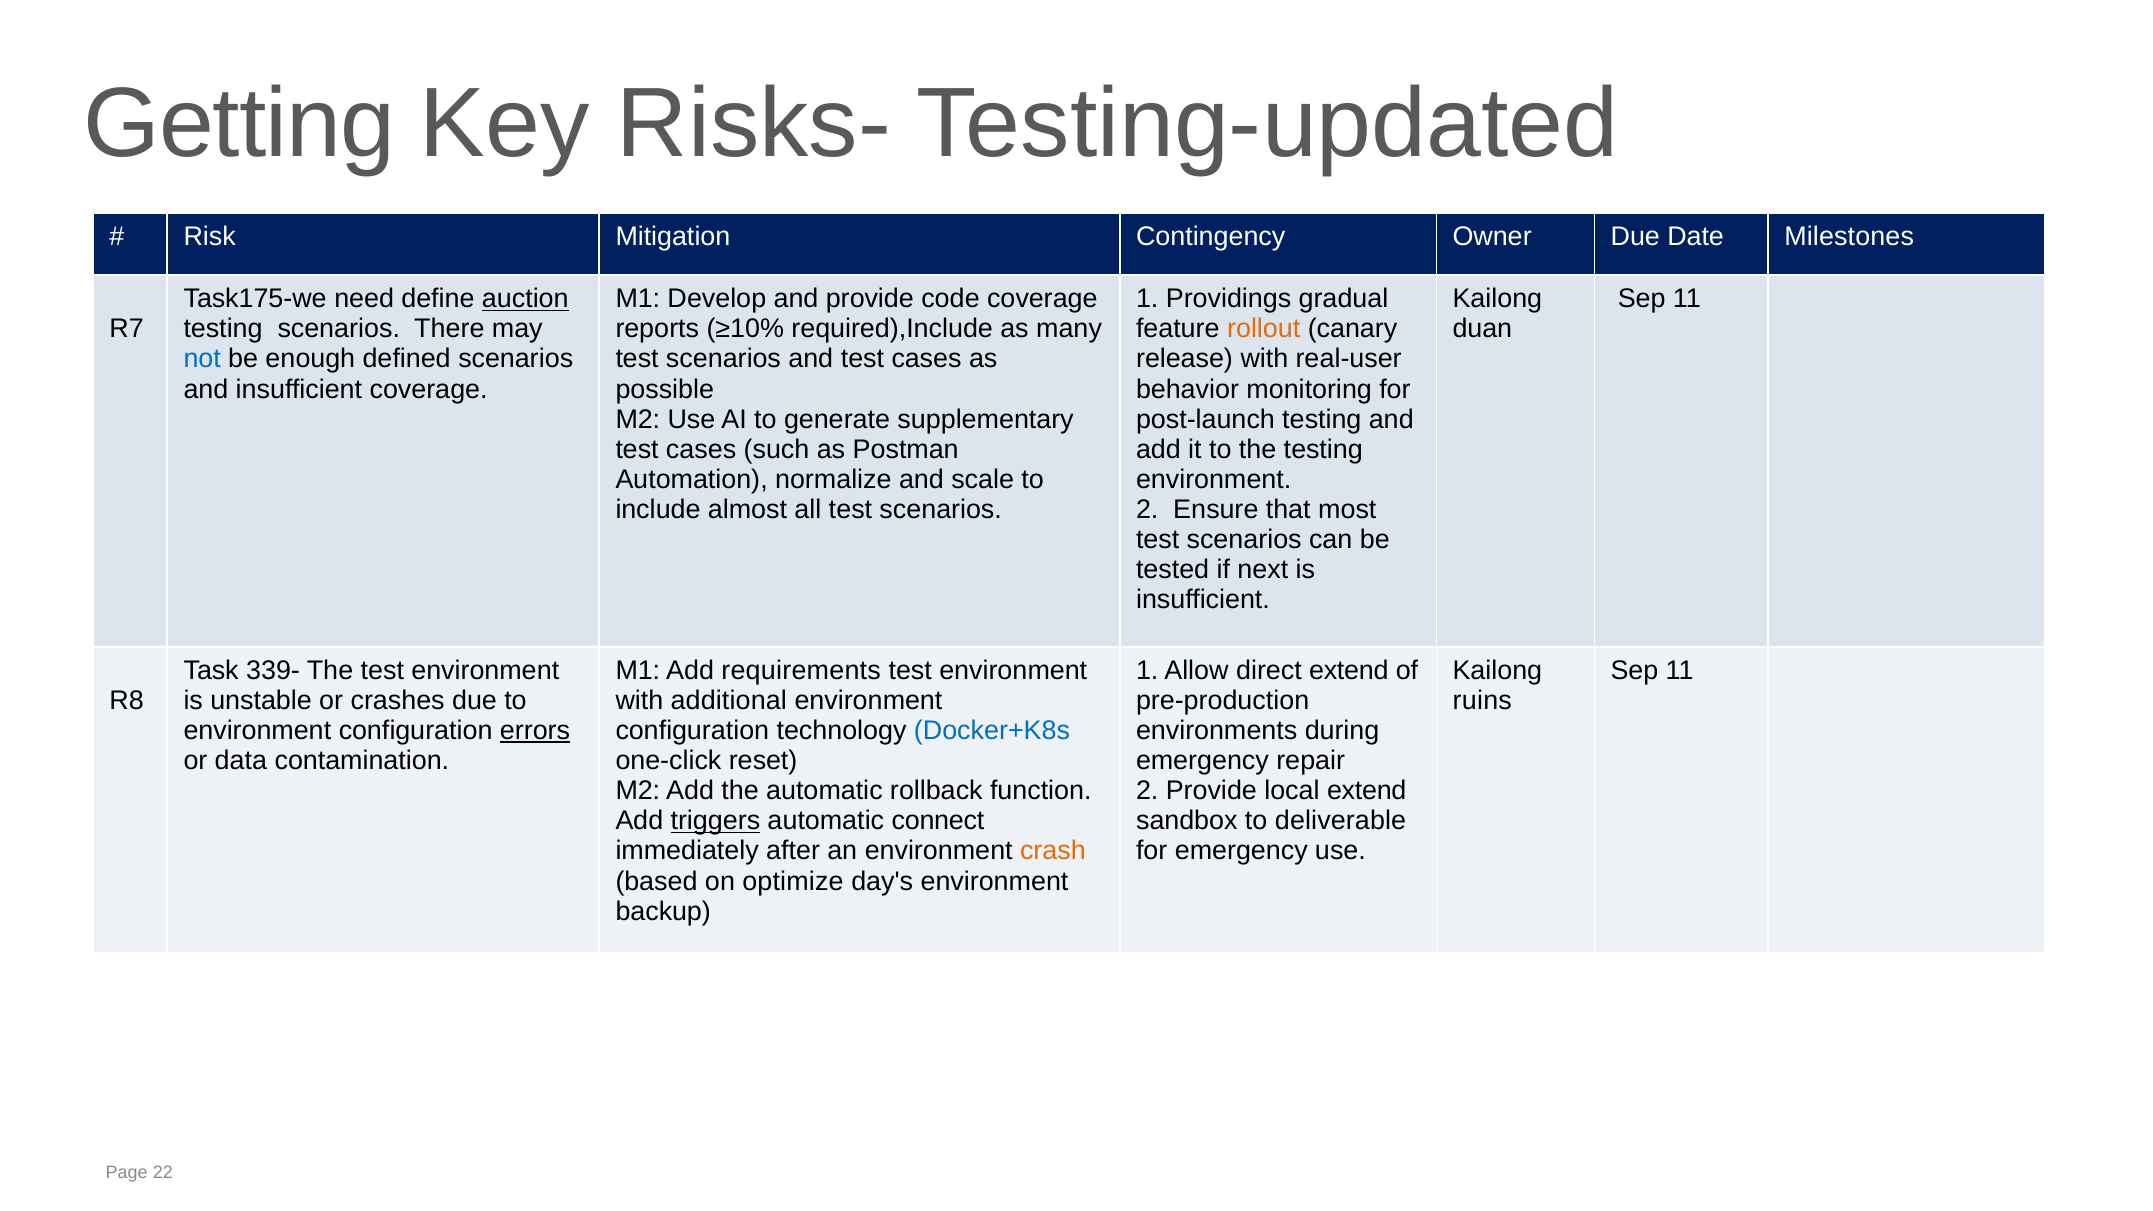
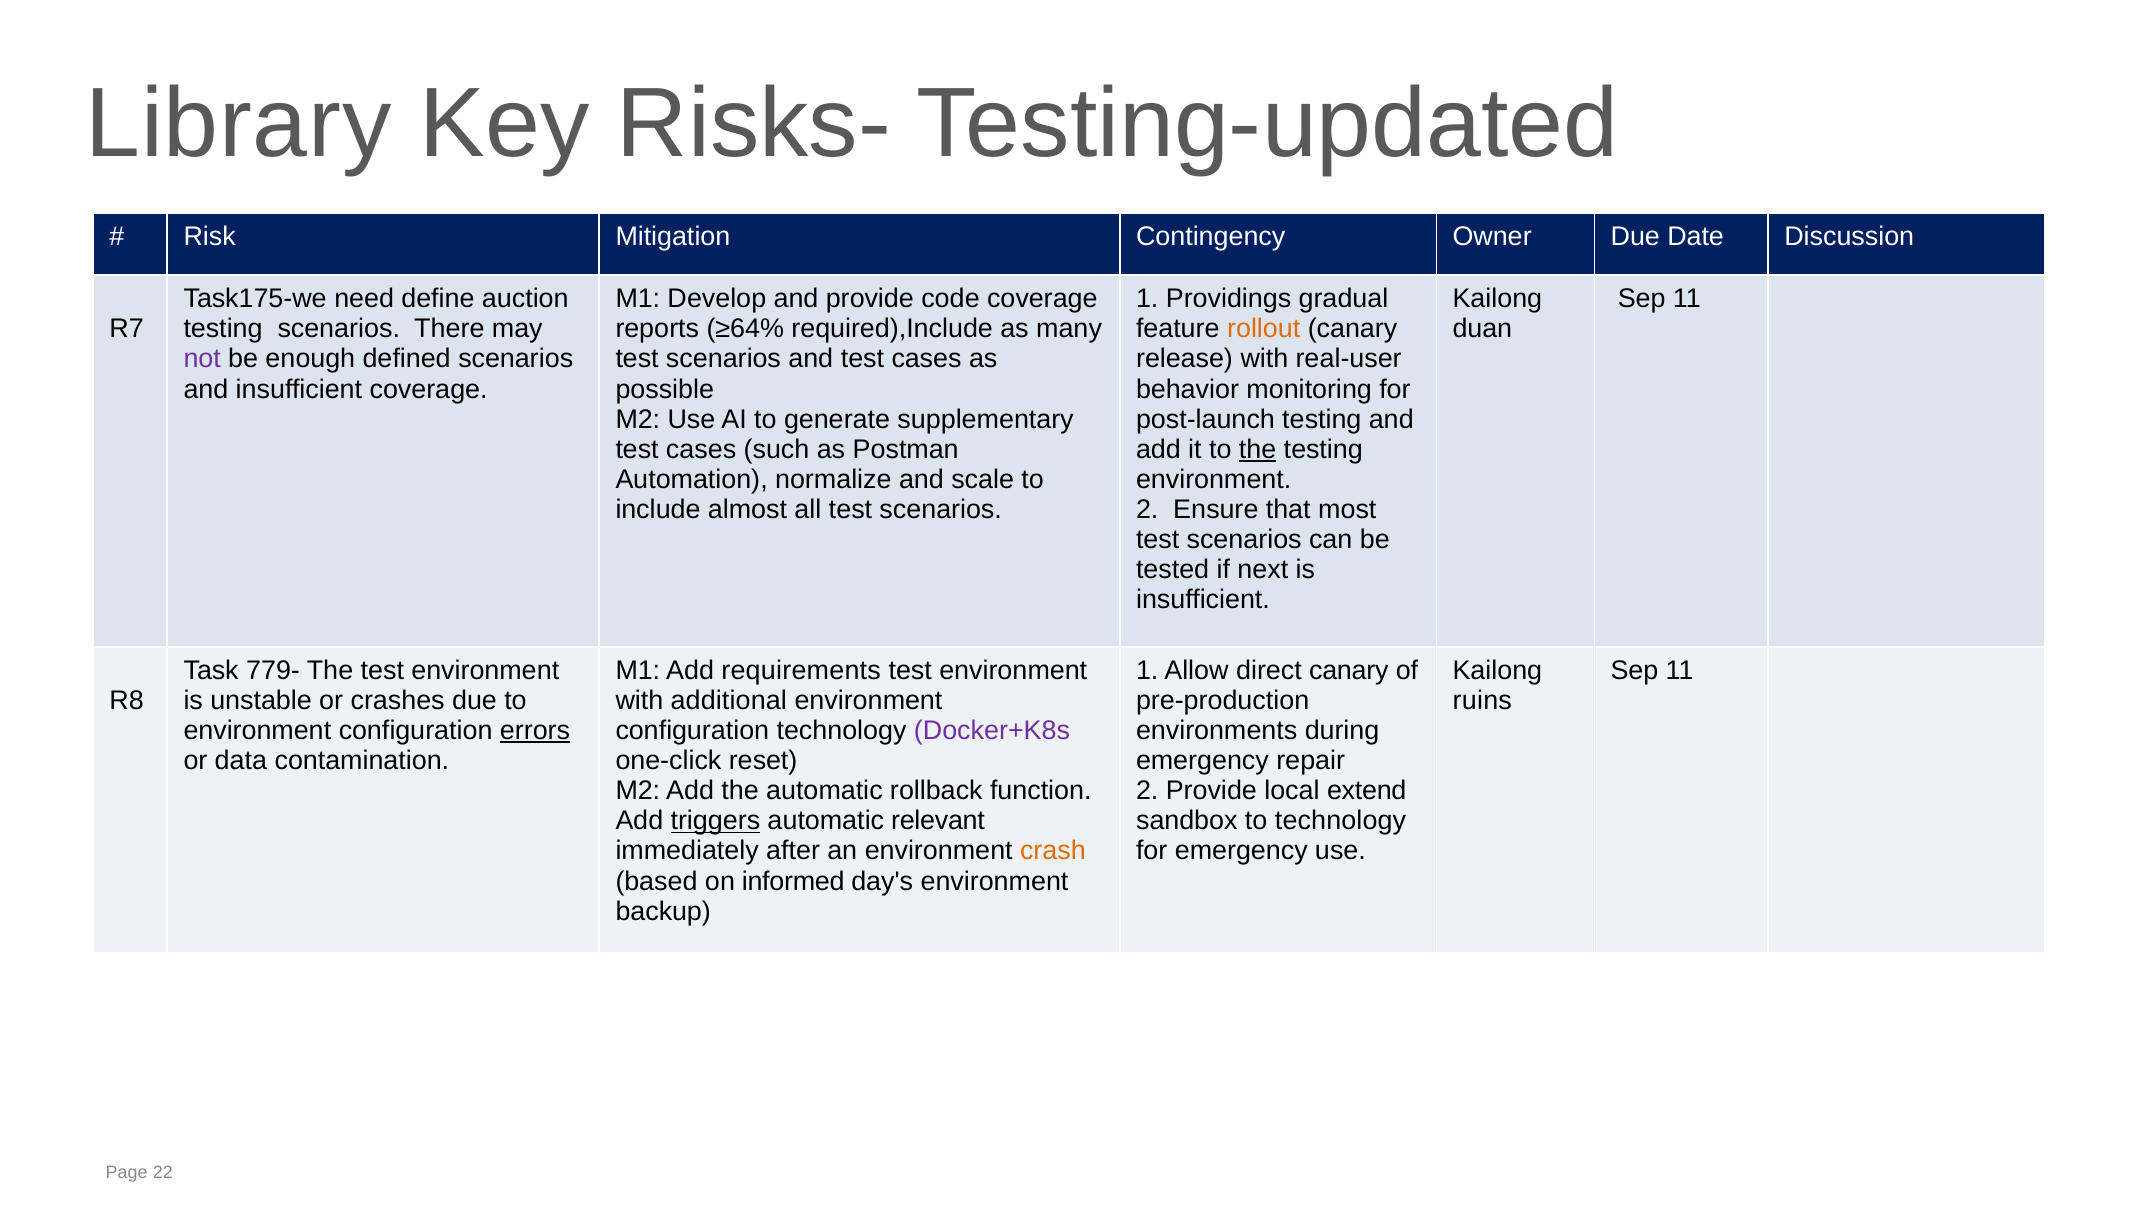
Getting: Getting -> Library (238, 124)
Milestones: Milestones -> Discussion (1849, 237)
auction underline: present -> none (525, 299)
≥10%: ≥10% -> ≥64% (745, 329)
not colour: blue -> purple (202, 359)
the underline: none -> present (1258, 449)
339-: 339- -> 779- (273, 670)
direct extend: extend -> canary (1349, 670)
Docker+K8s colour: blue -> purple (992, 731)
connect: connect -> relevant (938, 821)
to deliverable: deliverable -> technology (1341, 821)
optimize: optimize -> informed (793, 881)
